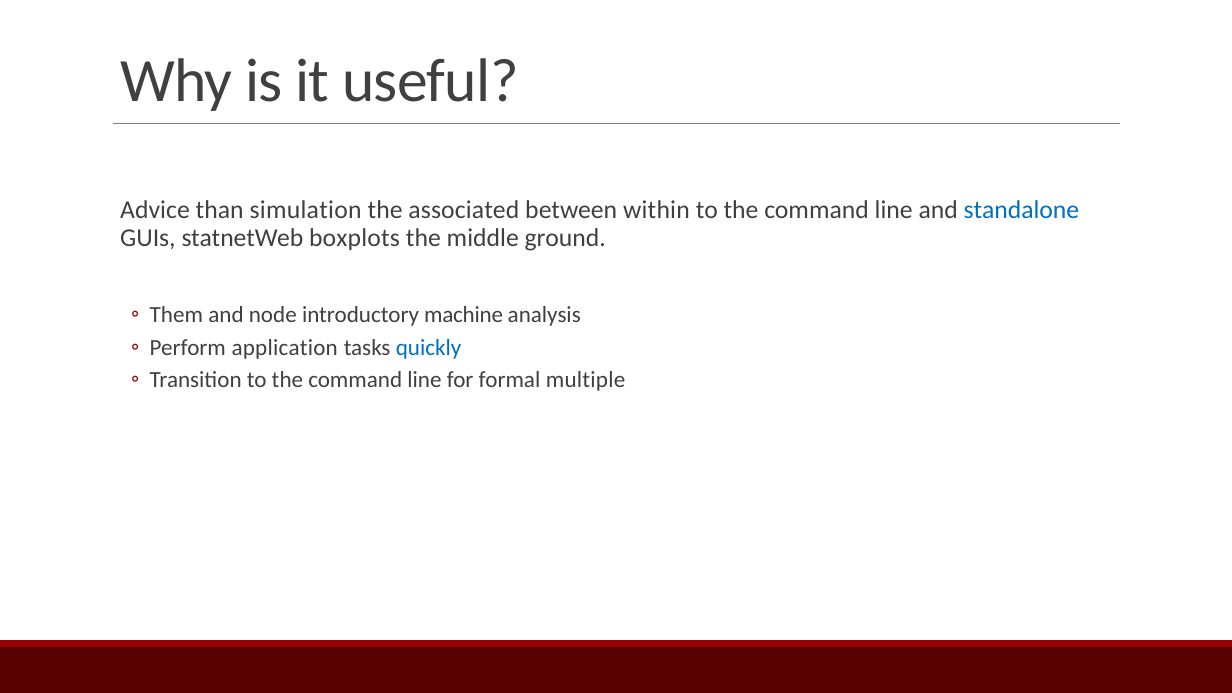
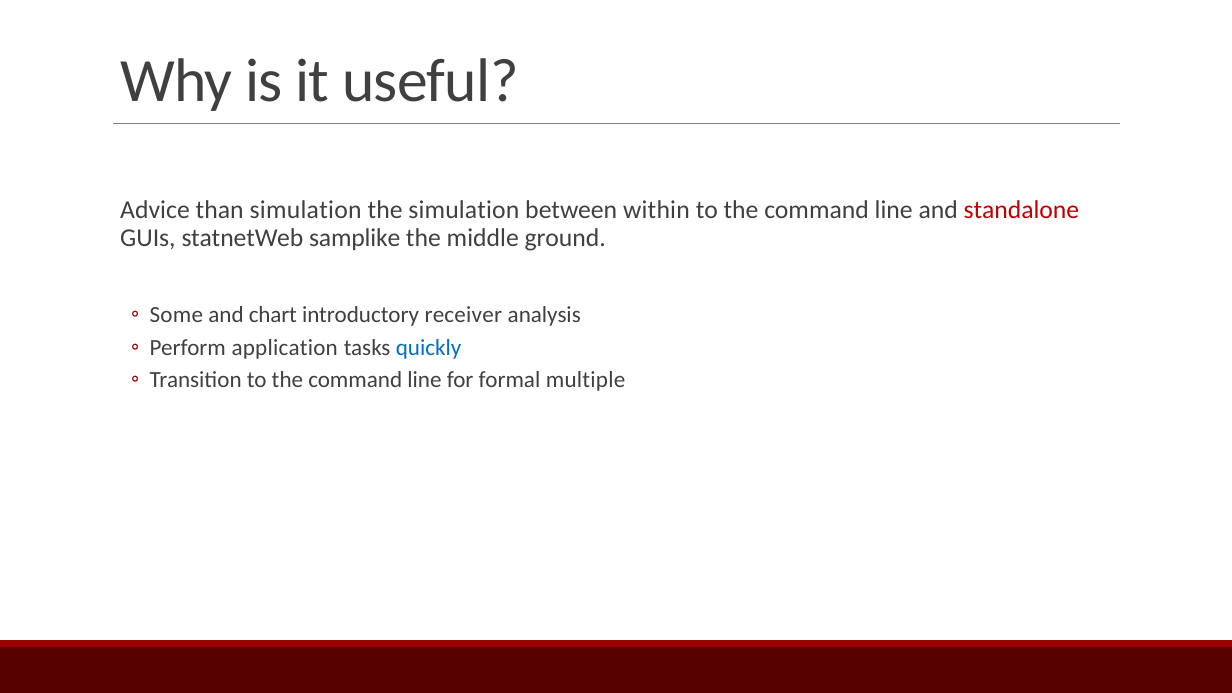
the associated: associated -> simulation (464, 210)
standalone colour: blue -> red (1021, 210)
boxplots: boxplots -> samplike (355, 238)
Them: Them -> Some (176, 315)
node: node -> chart (273, 315)
machine: machine -> receiver (463, 315)
